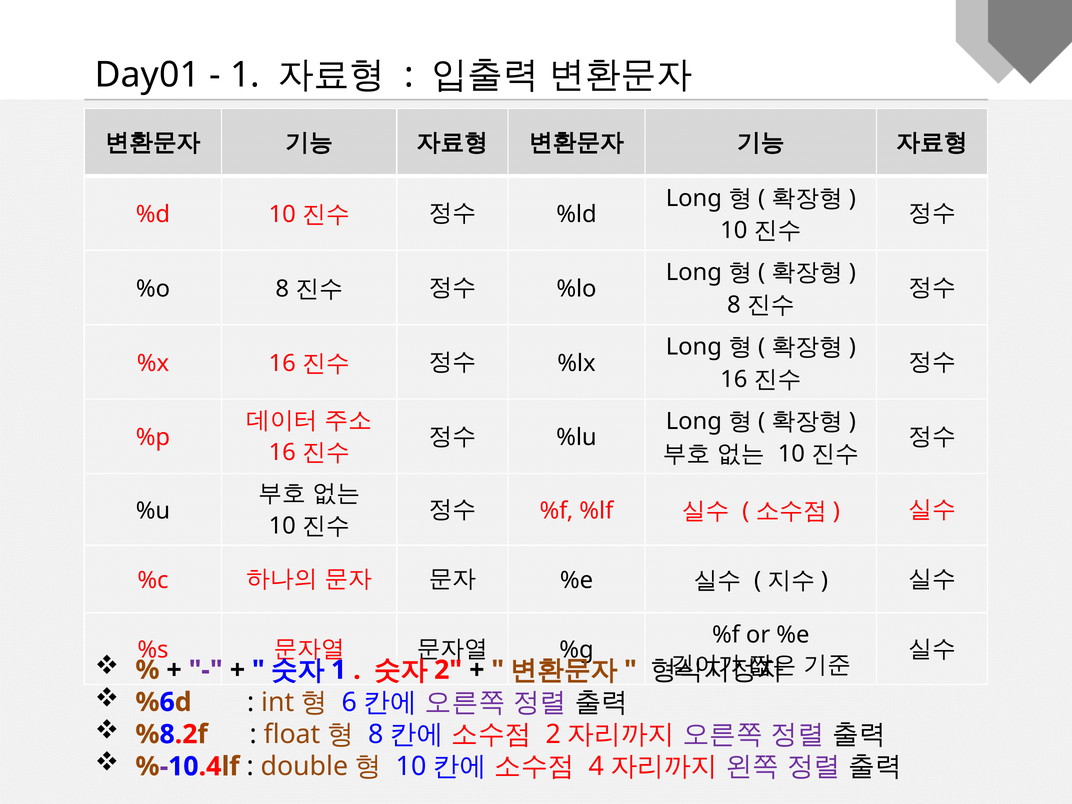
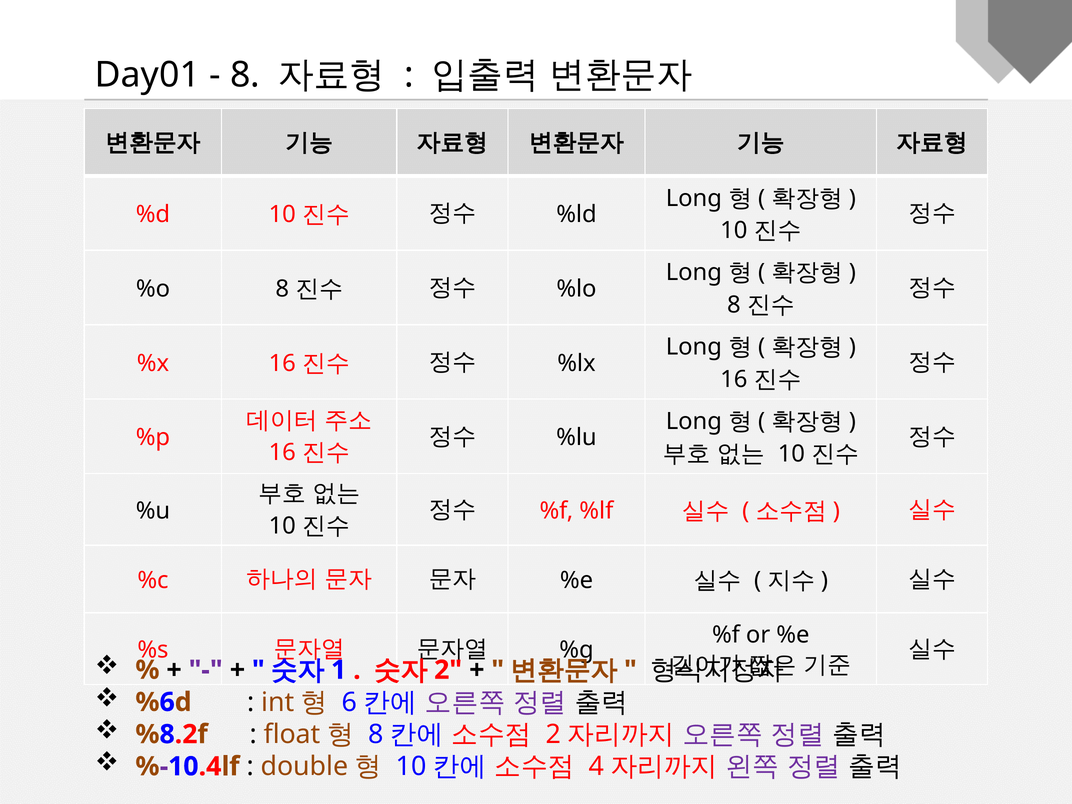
1: 1 -> 8 (245, 75)
